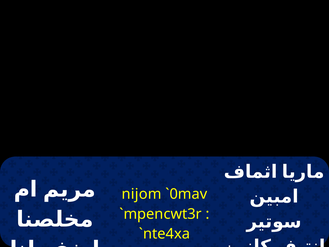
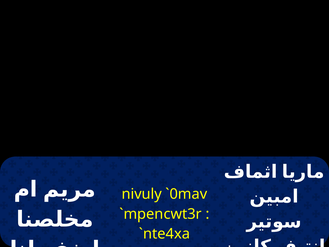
nijom: nijom -> nivuly (142, 194)
